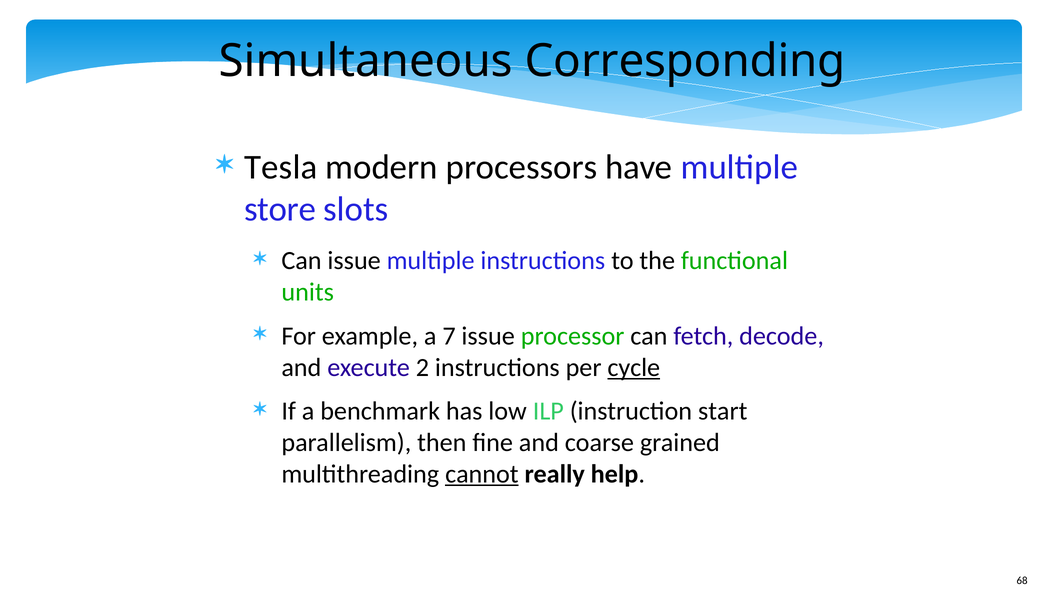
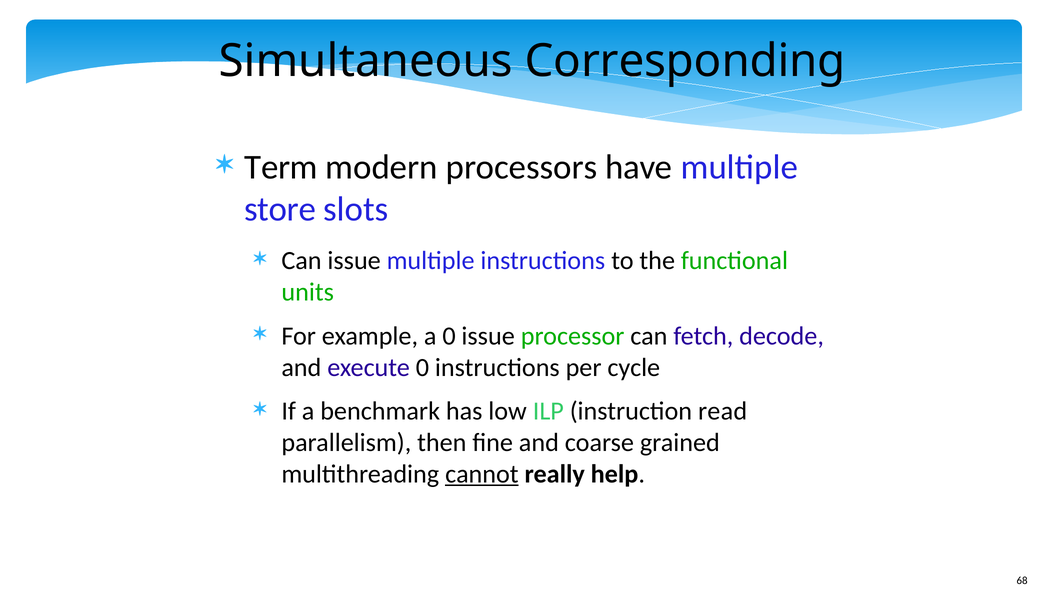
Tesla: Tesla -> Term (281, 167)
a 7: 7 -> 0 (449, 336)
execute 2: 2 -> 0 (422, 367)
cycle underline: present -> none (634, 367)
start: start -> read (723, 411)
